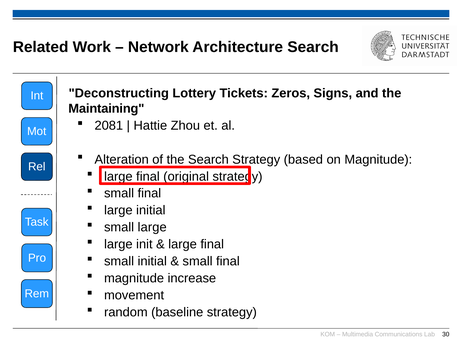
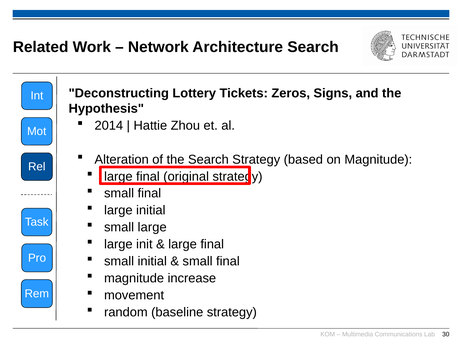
Maintaining: Maintaining -> Hypothesis (106, 108)
2081: 2081 -> 2014 (109, 125)
